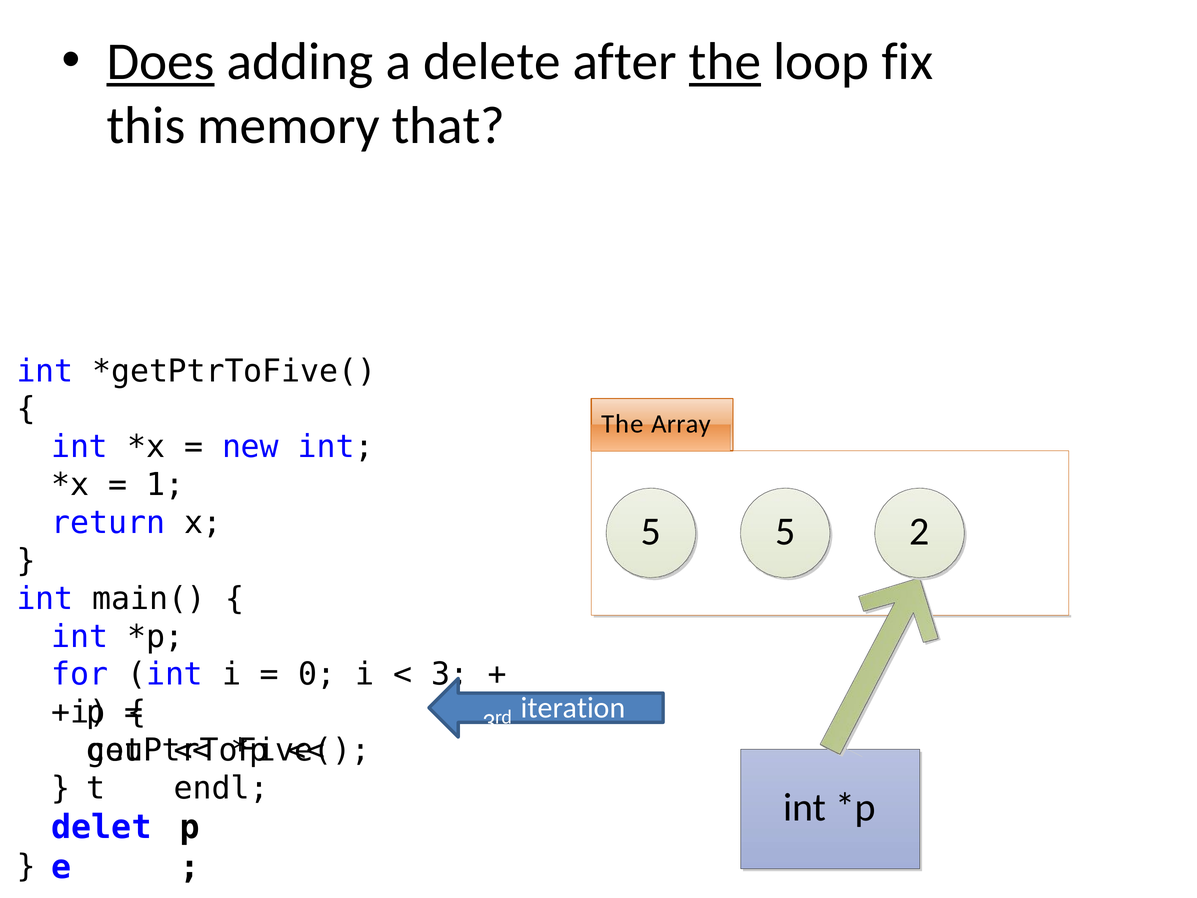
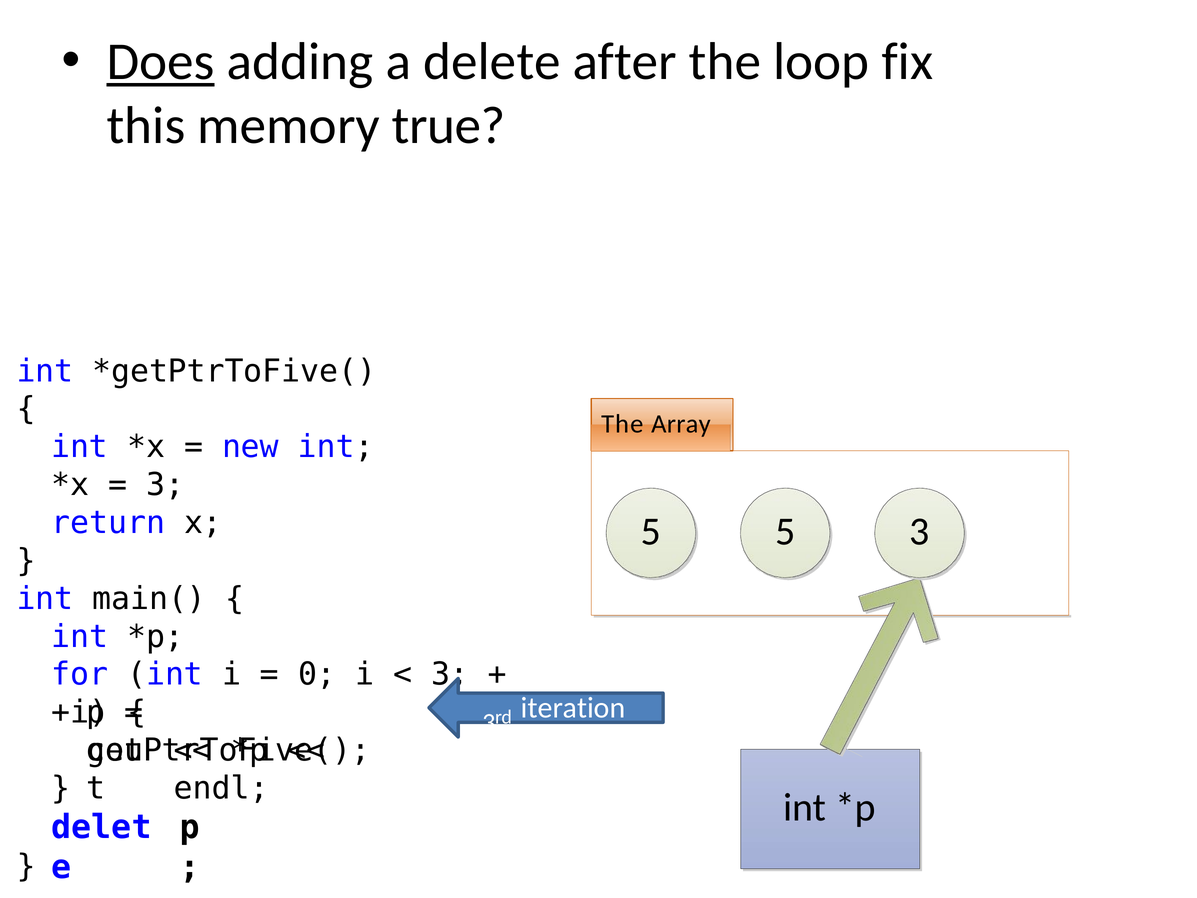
the underline: present -> none (725, 62)
that: that -> true (449, 126)
1: 1 -> 3 (165, 485)
5 2: 2 -> 3 (920, 532)
